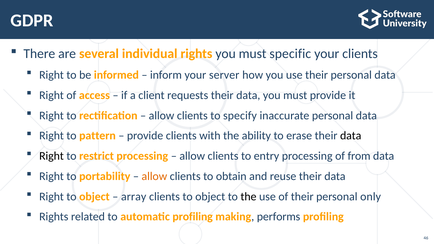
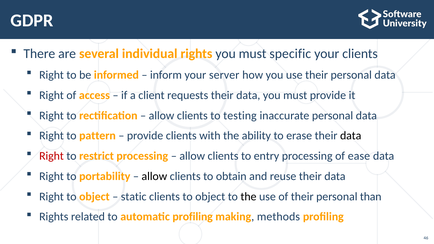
specify: specify -> testing (240, 116)
Right colour: black -> red (52, 156)
from: from -> ease (359, 156)
allow colour: orange -> black (154, 176)
array: array -> static (134, 197)
only: only -> than (371, 197)
performs: performs -> methods (278, 217)
